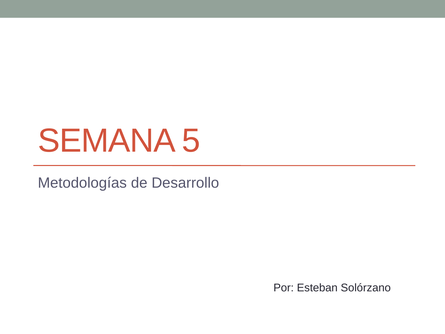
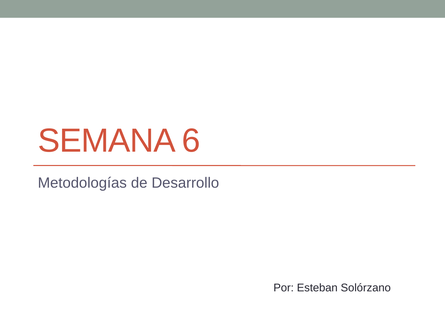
5: 5 -> 6 (191, 141)
